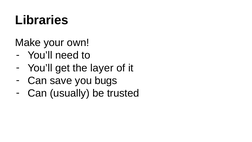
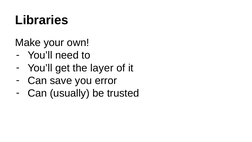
bugs: bugs -> error (106, 80)
